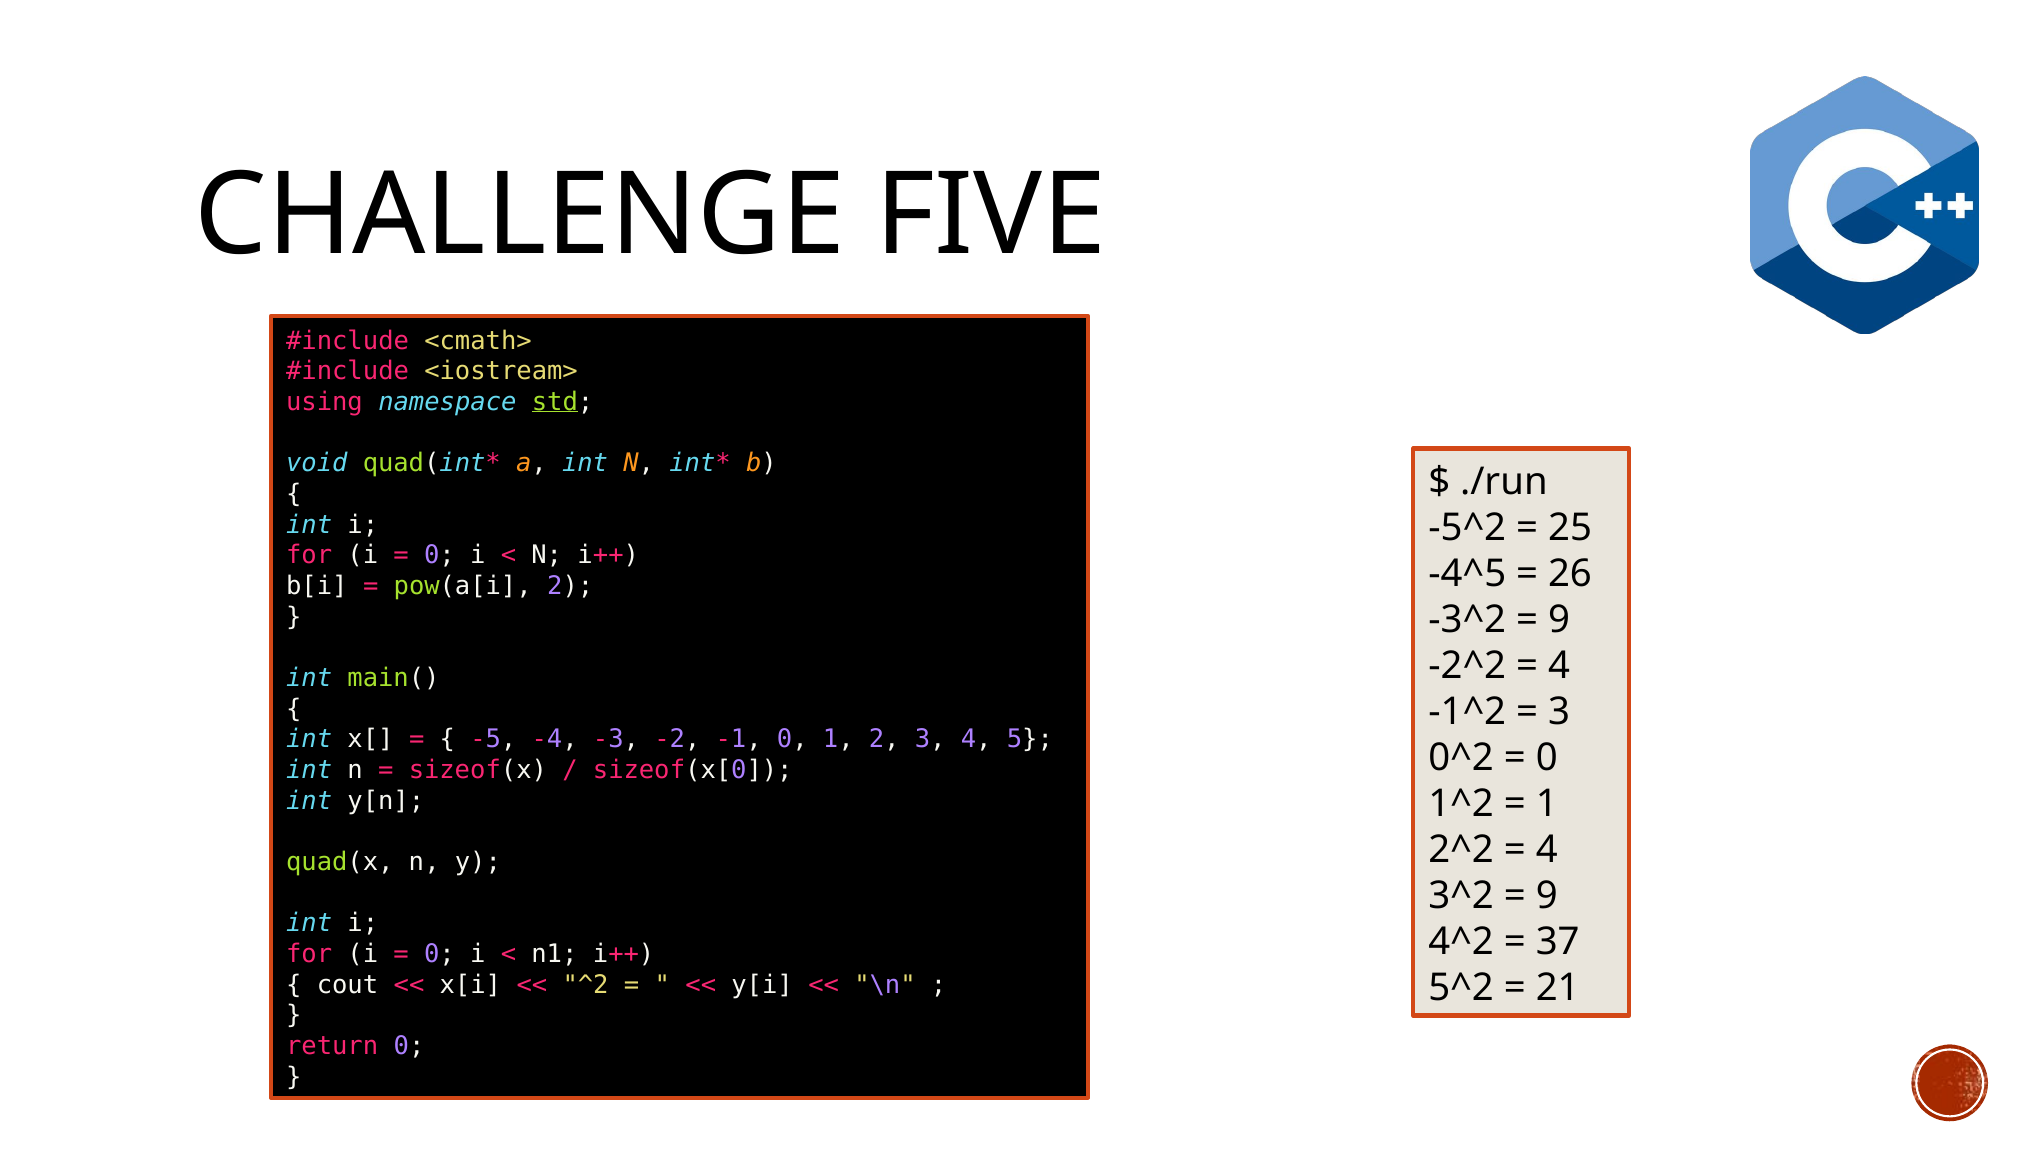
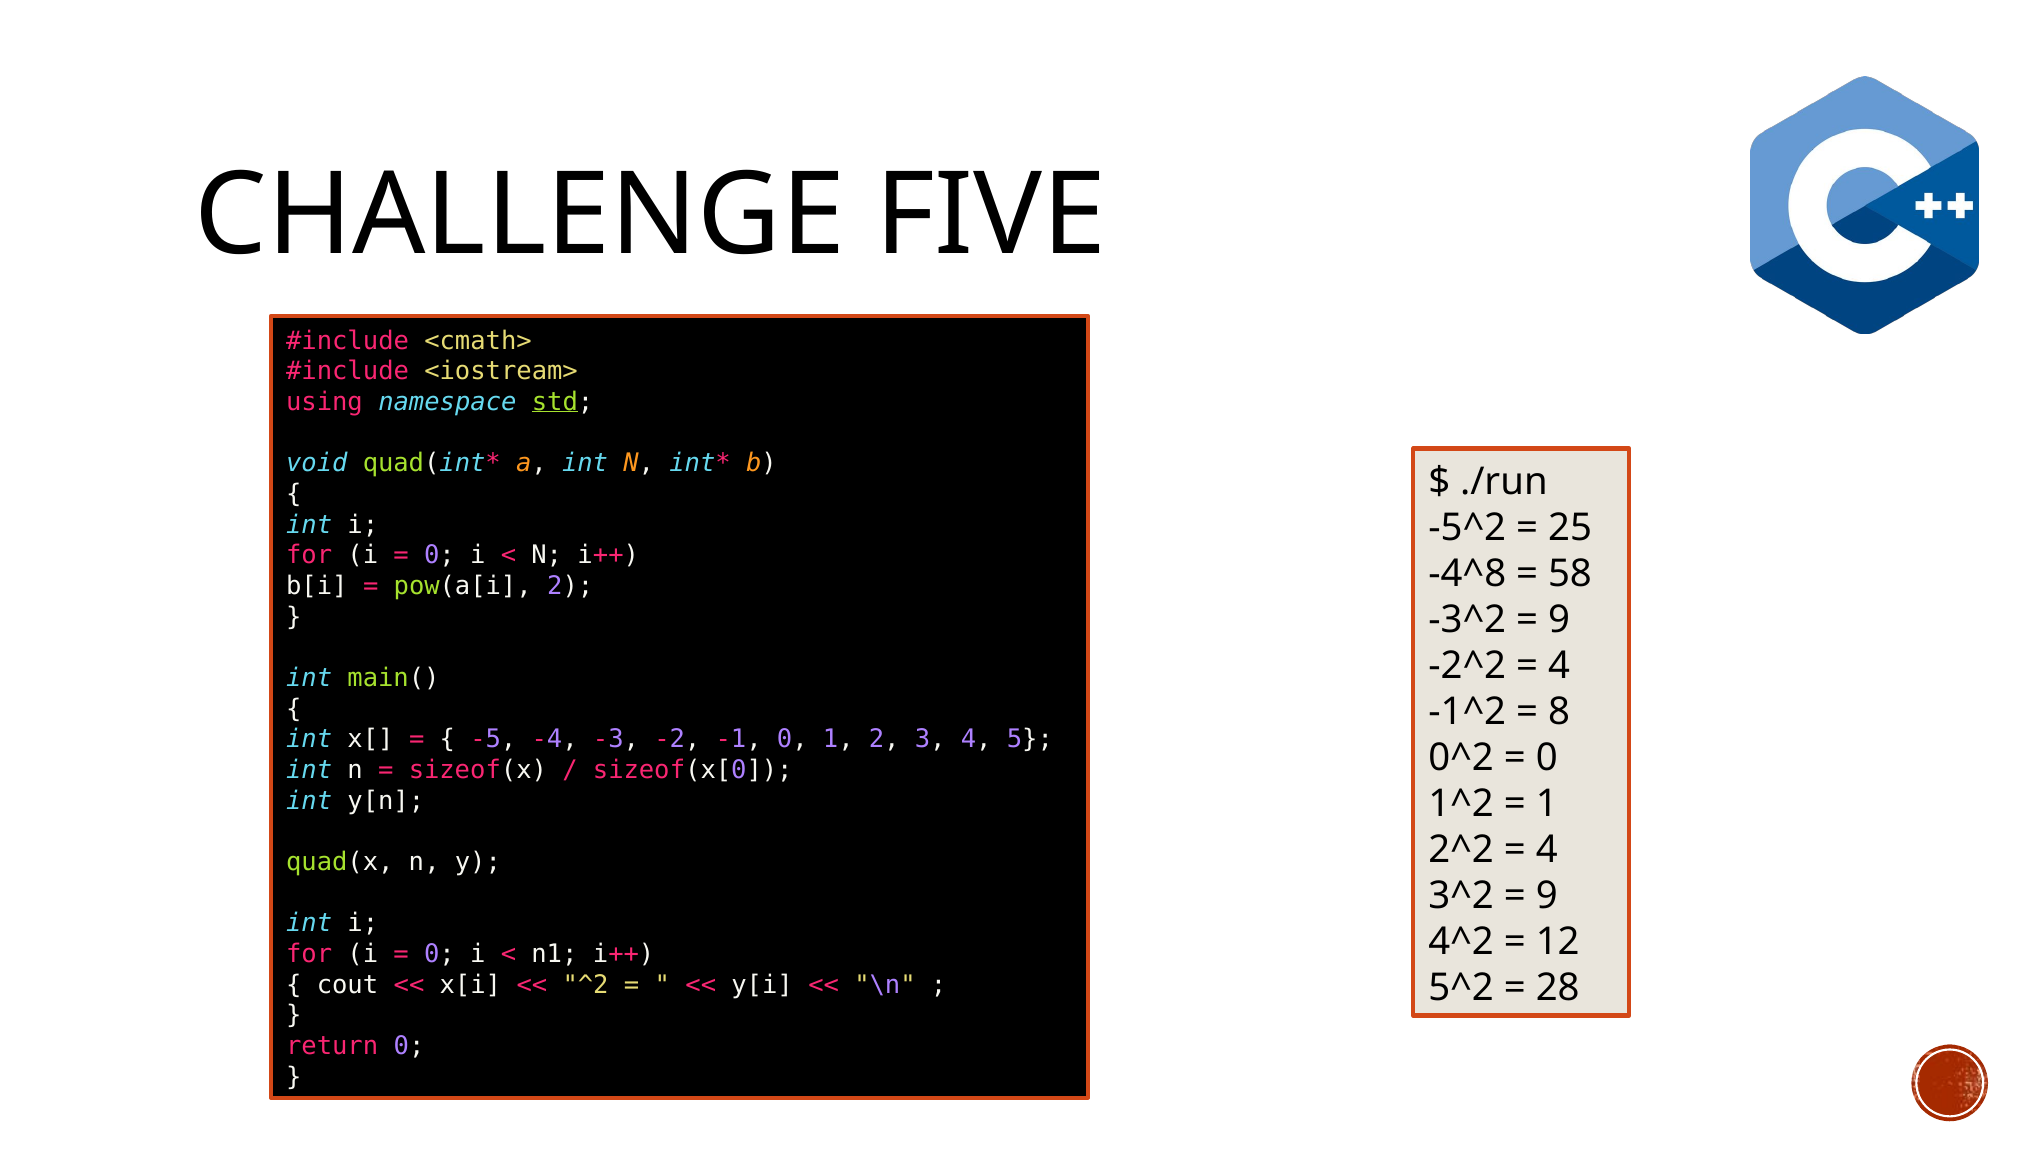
-4^5: -4^5 -> -4^8 (1467, 574)
26: 26 -> 58 (1570, 574)
3: 3 -> 8 (1559, 712)
37: 37 -> 12 (1558, 942)
21: 21 -> 28 (1558, 988)
